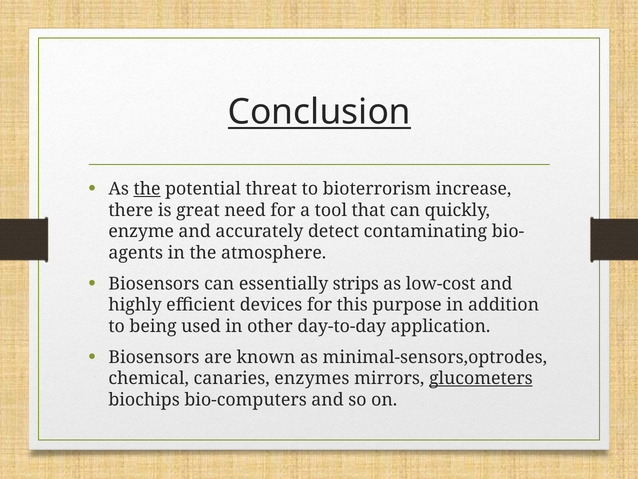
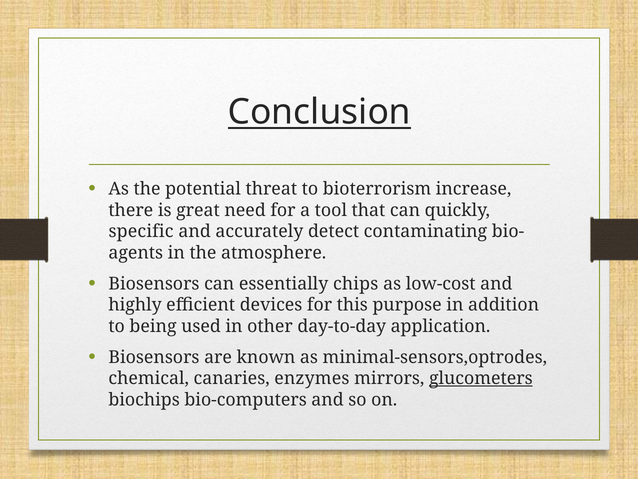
the underline: present -> none (147, 189)
enzyme: enzyme -> specific (141, 231)
strips: strips -> chips (356, 283)
